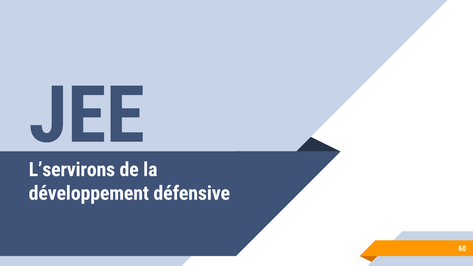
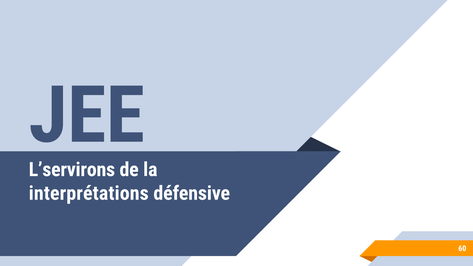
développement: développement -> interprétations (89, 193)
